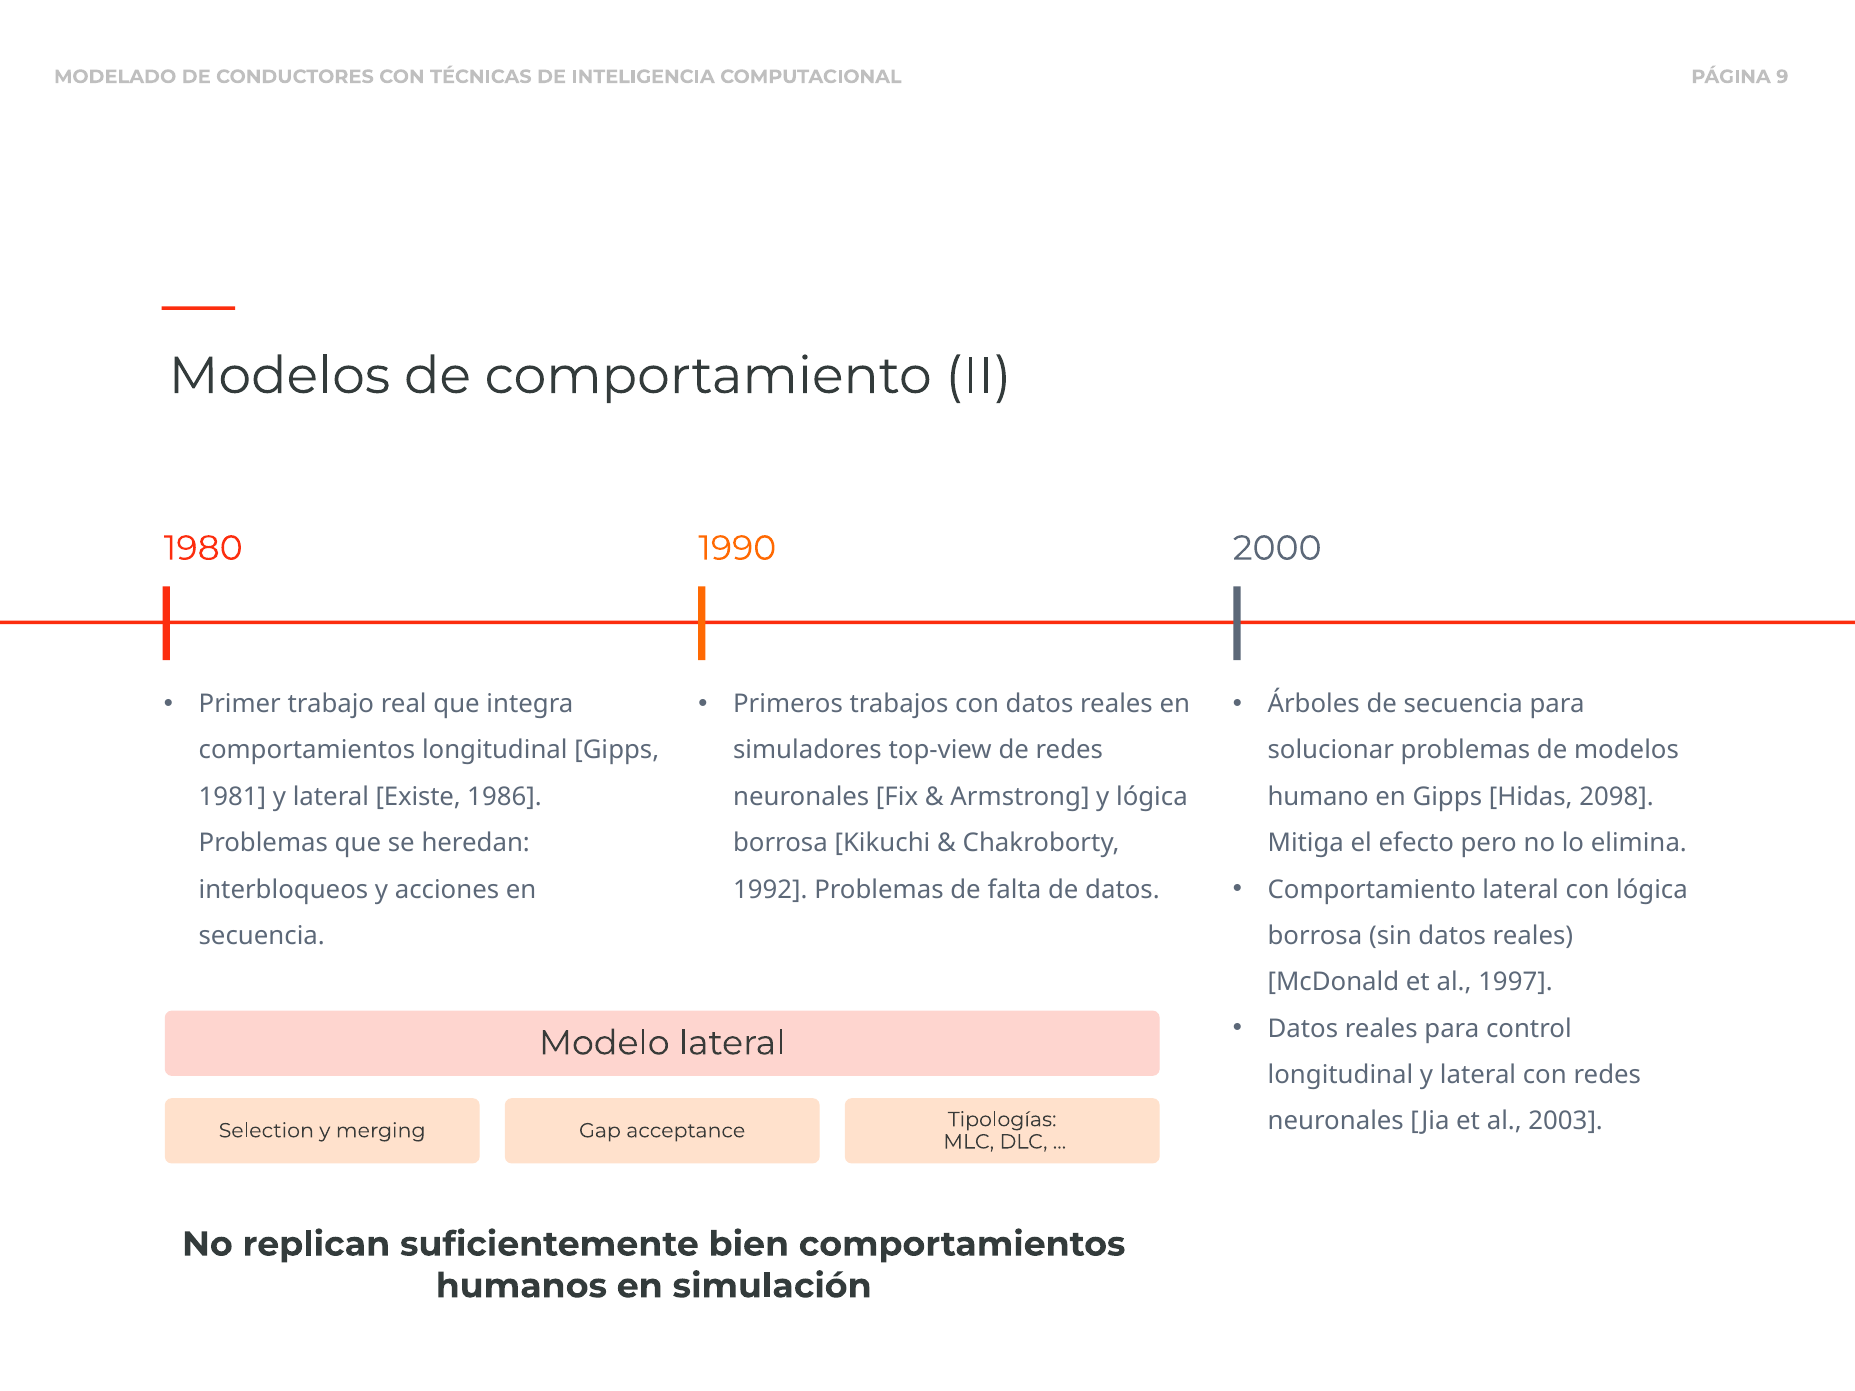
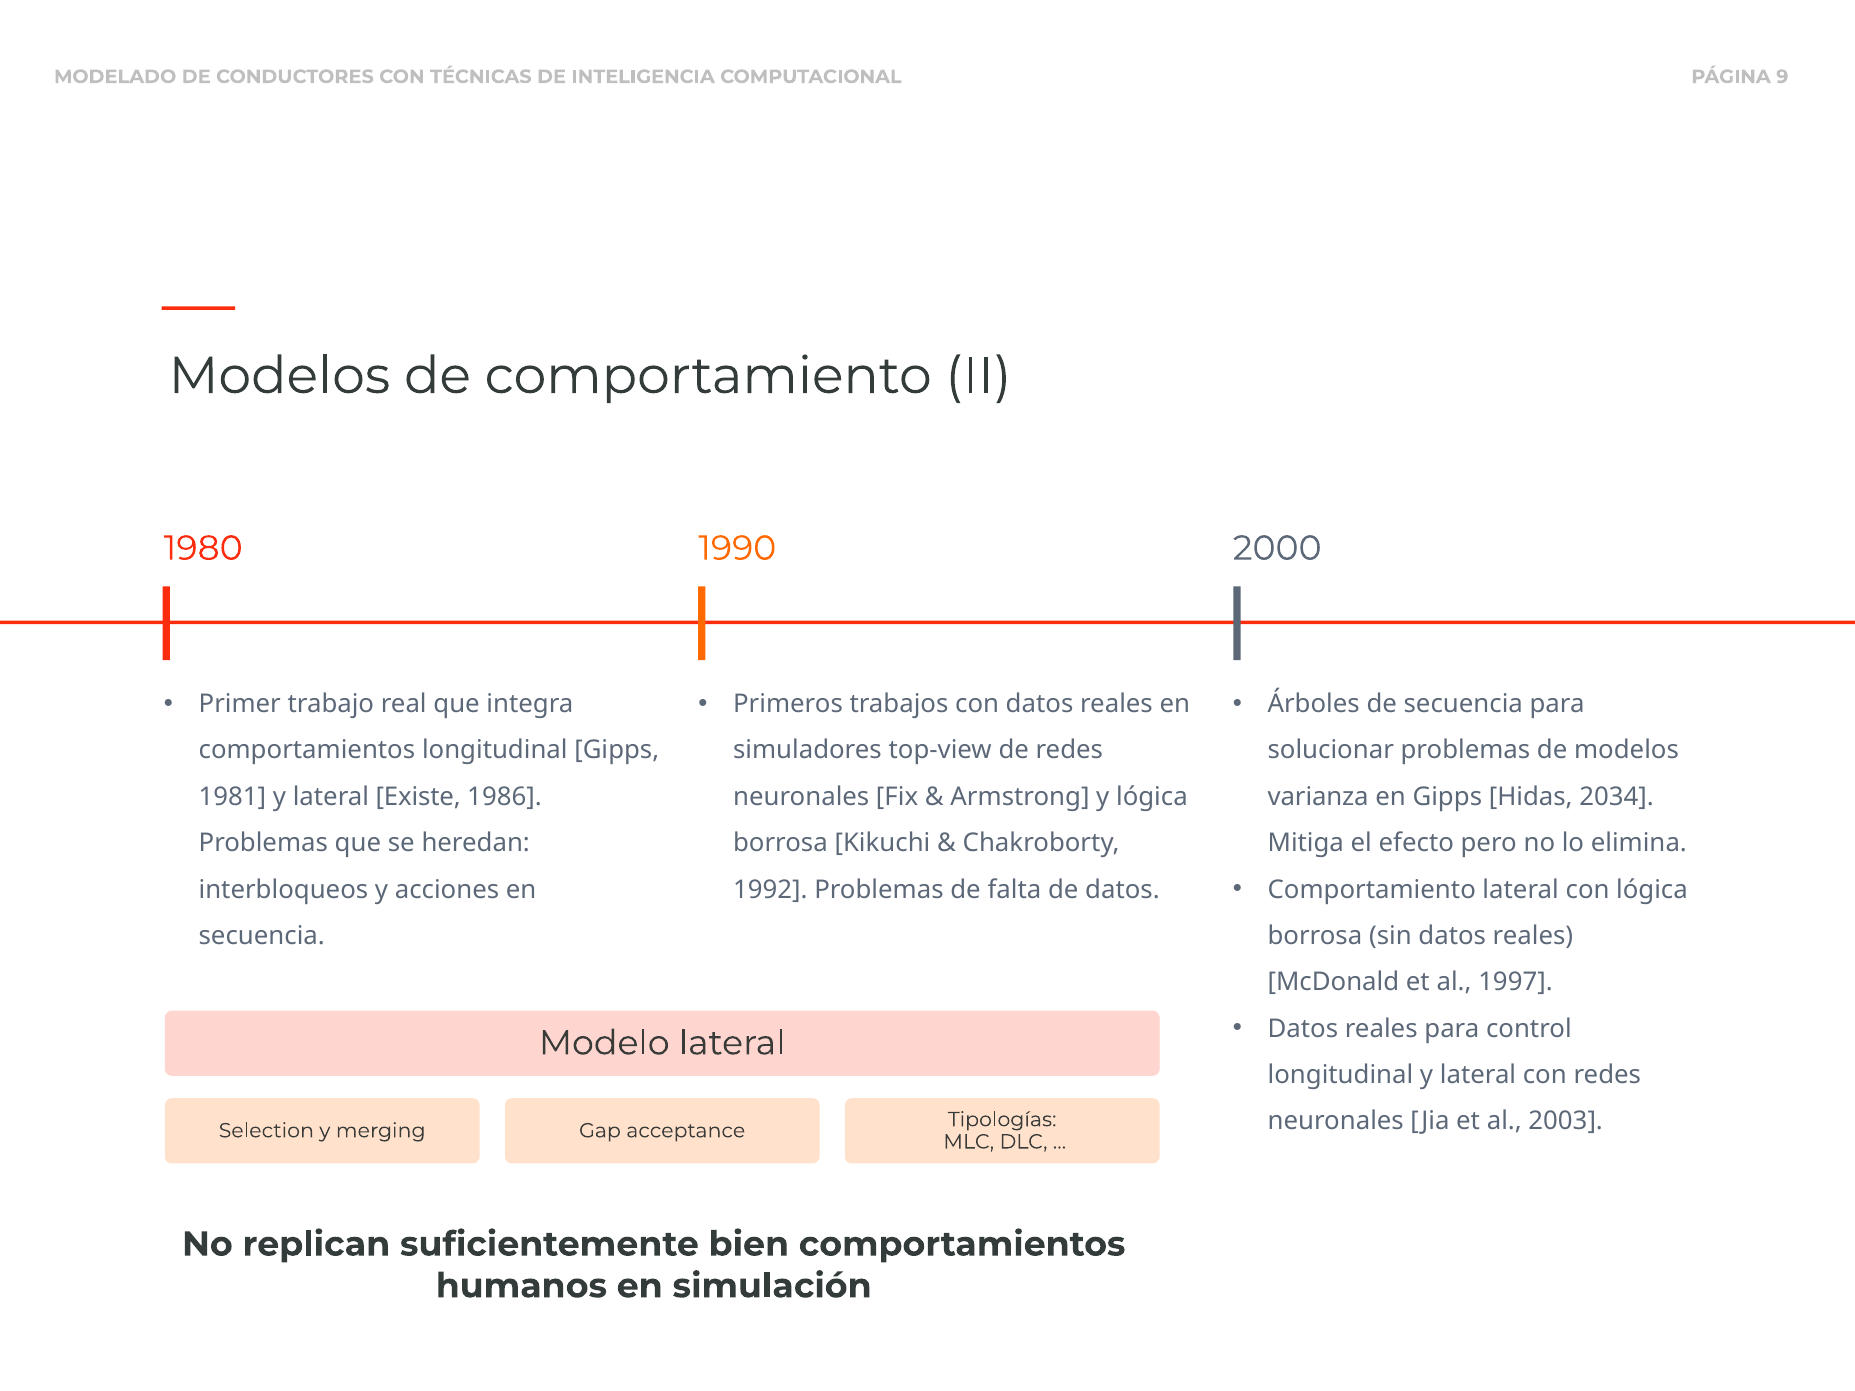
humano: humano -> varianza (1318, 797)
2098: 2098 -> 2034 (1617, 797)
